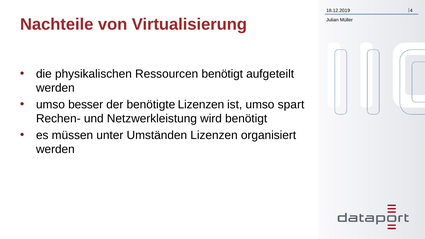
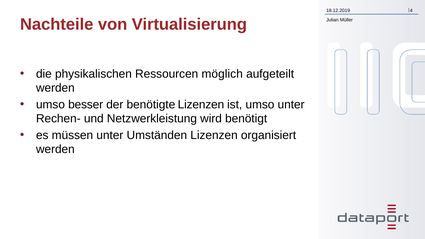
Ressourcen benötigt: benötigt -> möglich (222, 74)
umso spart: spart -> unter (291, 105)
